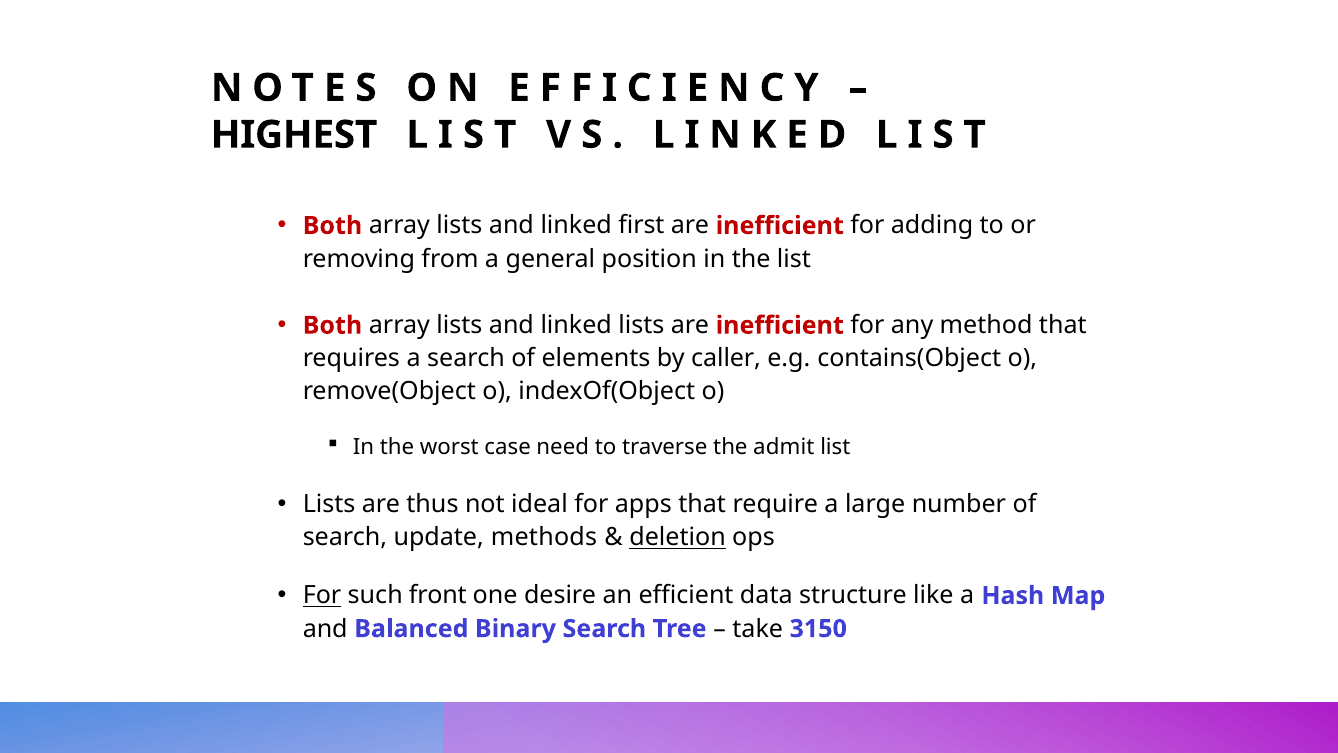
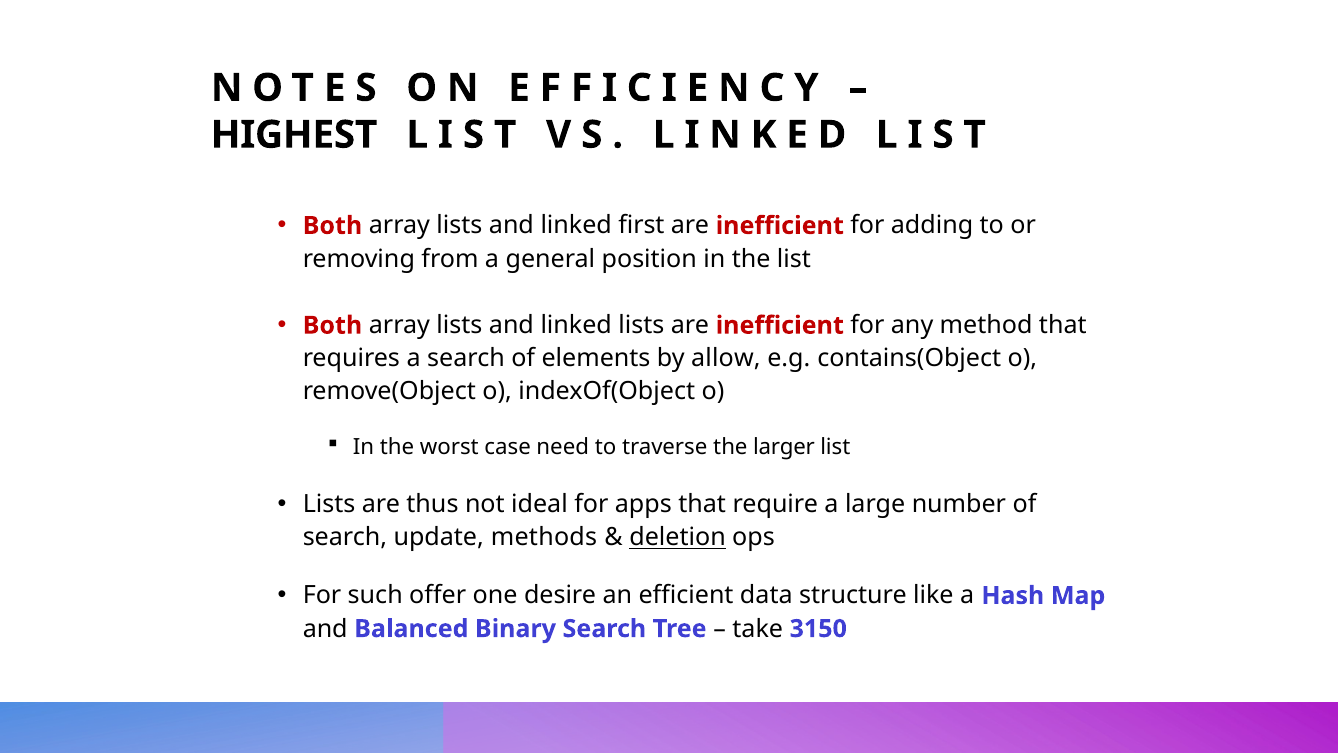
caller: caller -> allow (726, 358)
admit: admit -> larger (784, 447)
For underline: present -> none (322, 595)
front: front -> offer (438, 595)
